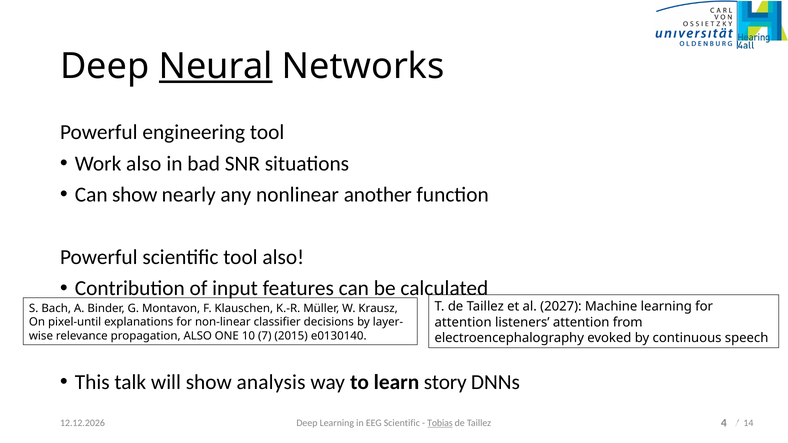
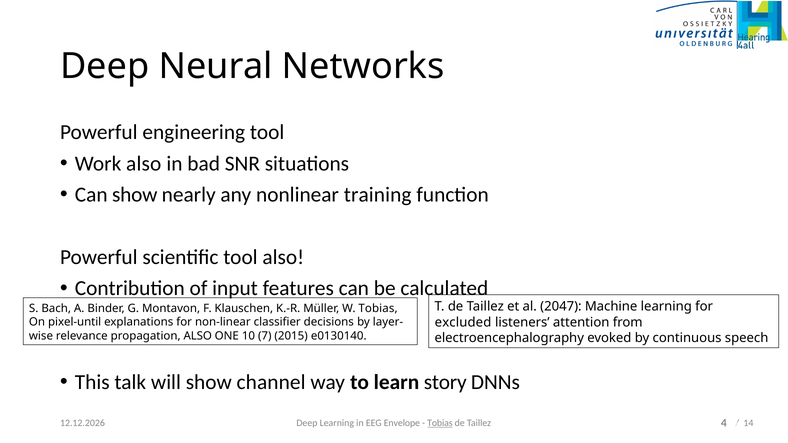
Neural underline: present -> none (216, 66)
another: another -> training (378, 195)
2027: 2027 -> 2047 (561, 307)
W Krausz: Krausz -> Tobias (378, 309)
attention: attention -> excluded (463, 322)
analysis: analysis -> channel (271, 382)
EEG Scientific: Scientific -> Envelope (402, 423)
